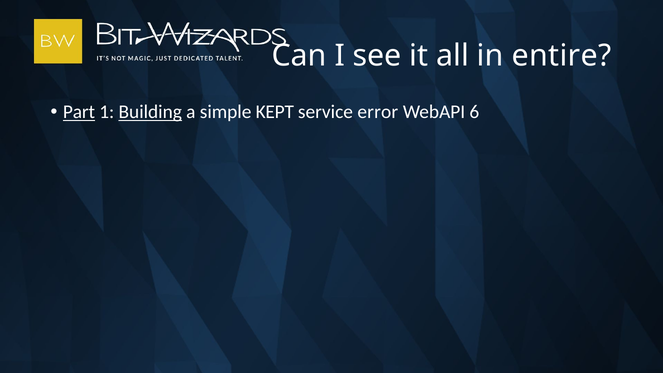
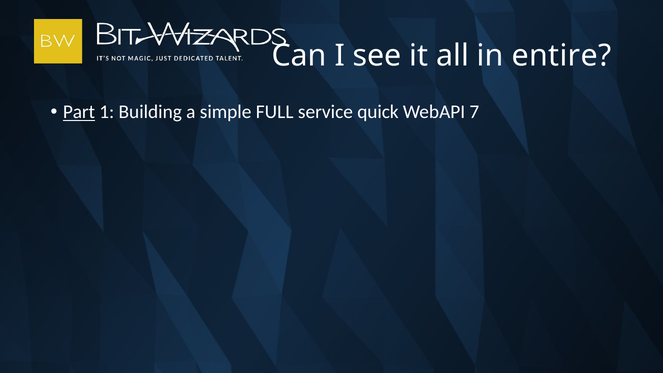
Building underline: present -> none (150, 112)
KEPT: KEPT -> FULL (275, 112)
error: error -> quick (378, 112)
6: 6 -> 7 (474, 112)
